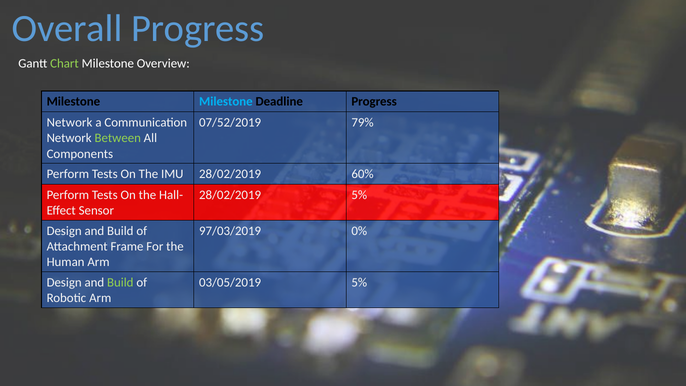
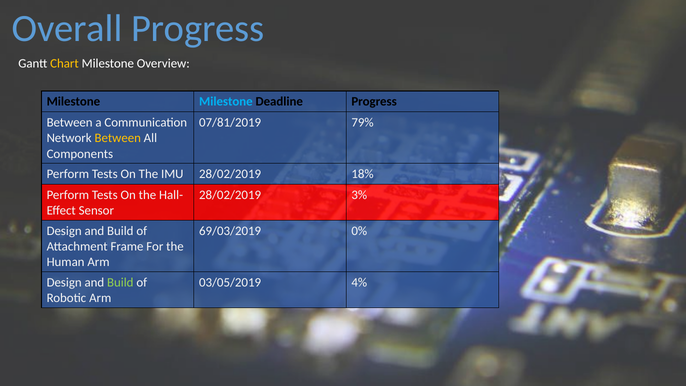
Chart colour: light green -> yellow (64, 64)
Network: Network -> Between (70, 122)
07/52/2019: 07/52/2019 -> 07/81/2019 (230, 122)
Between colour: light green -> yellow (118, 138)
60%: 60% -> 18% (363, 174)
28/02/2019 5%: 5% -> 3% (359, 195)
97/03/2019: 97/03/2019 -> 69/03/2019 (230, 231)
03/05/2019 5%: 5% -> 4% (359, 282)
